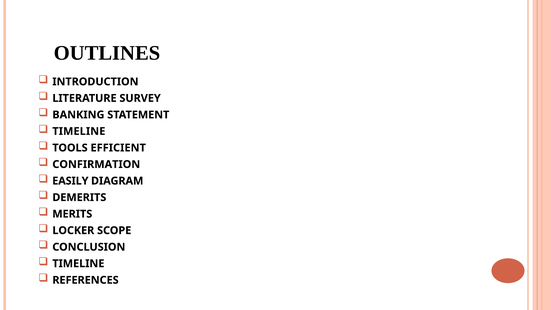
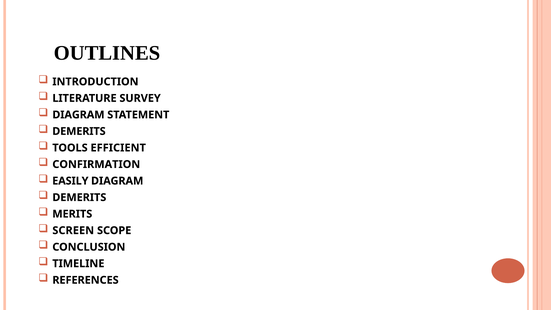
BANKING: BANKING -> DIAGRAM (78, 115)
TIMELINE: TIMELINE -> DEMERITS (79, 131)
LOCKER: LOCKER -> SCREEN (73, 230)
